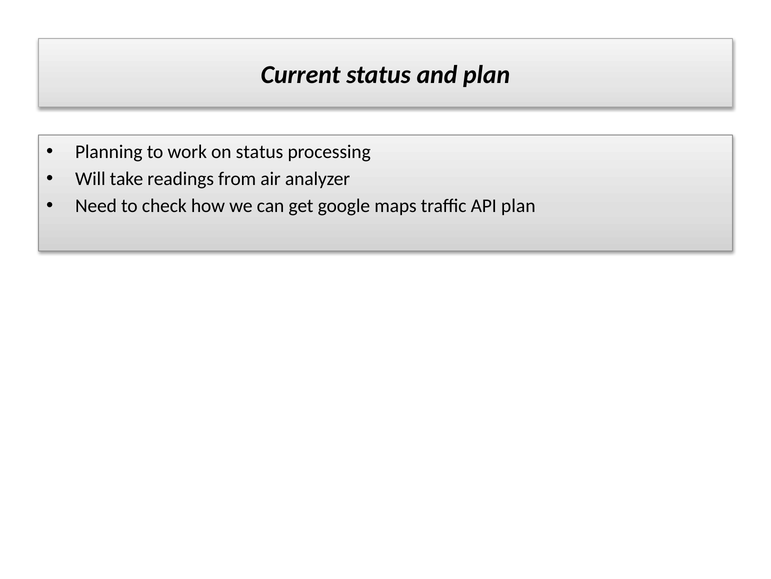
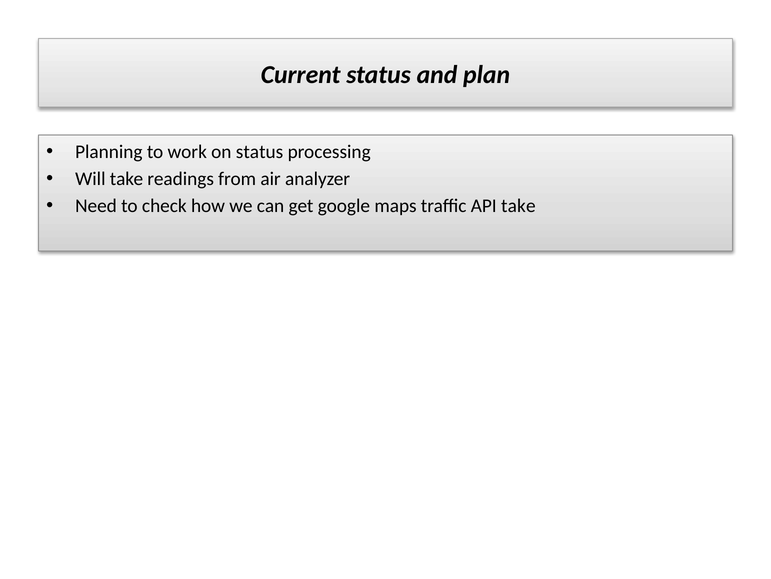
API plan: plan -> take (518, 206)
